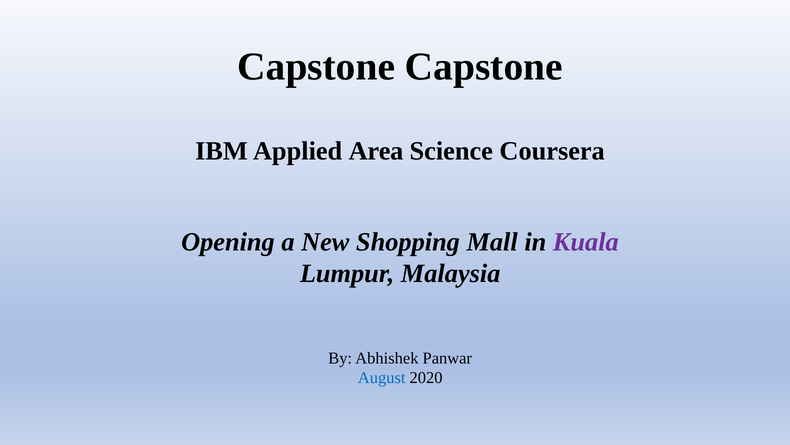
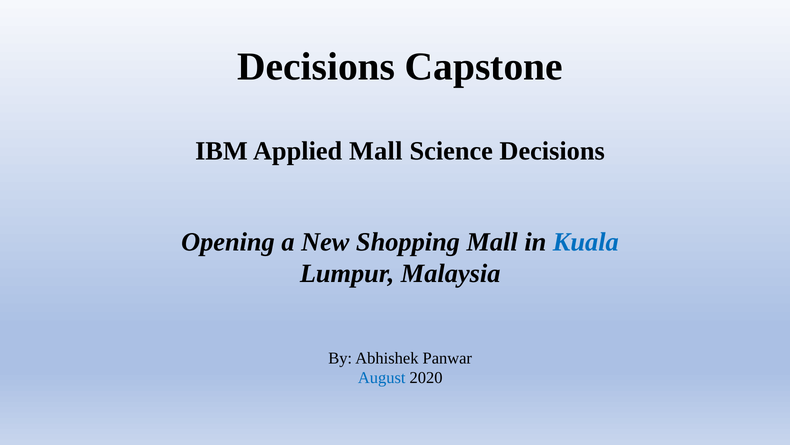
Capstone: Capstone -> Decisions (316, 67)
Applied Area: Area -> Mall (376, 151)
Science Coursera: Coursera -> Decisions (552, 151)
Kuala colour: purple -> blue (586, 242)
